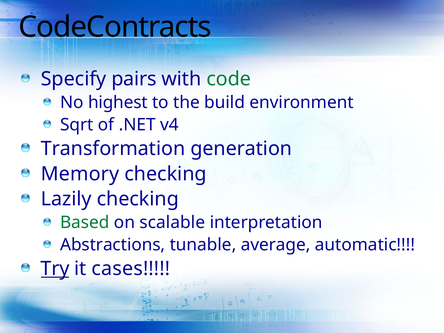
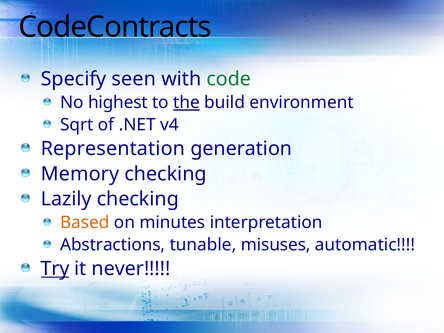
pairs: pairs -> seen (134, 79)
the underline: none -> present (187, 103)
Transformation: Transformation -> Representation (113, 149)
Based colour: green -> orange (85, 223)
scalable: scalable -> minutes (172, 223)
average: average -> misuses (276, 245)
cases: cases -> never (131, 269)
